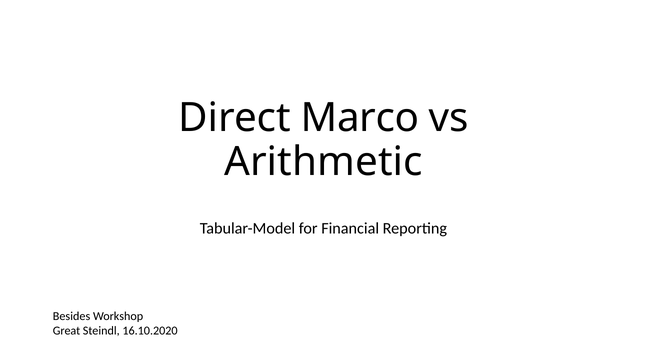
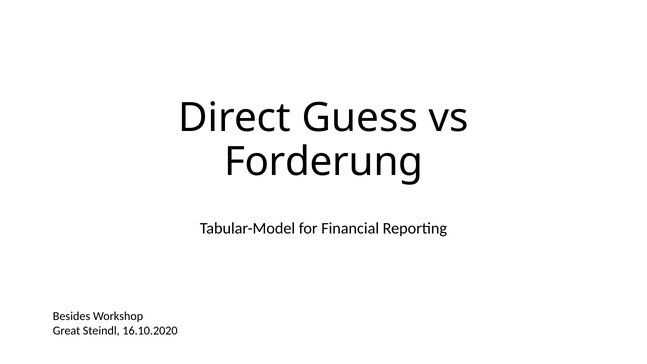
Marco: Marco -> Guess (360, 118)
Arithmetic: Arithmetic -> Forderung (324, 162)
